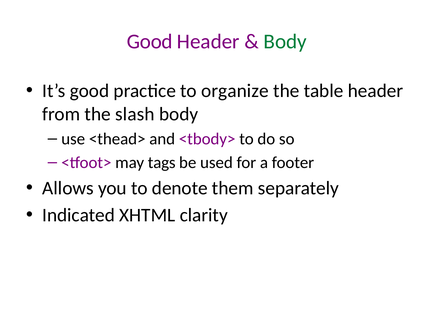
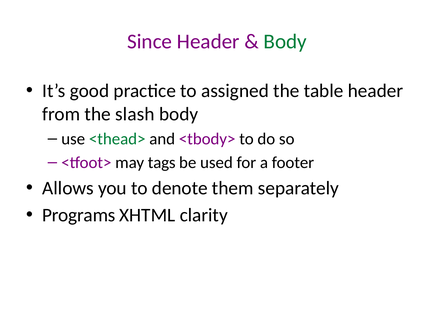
Good: Good -> Since (150, 42)
organize: organize -> assigned (235, 91)
<thead> colour: black -> green (117, 139)
Indicated: Indicated -> Programs (79, 216)
